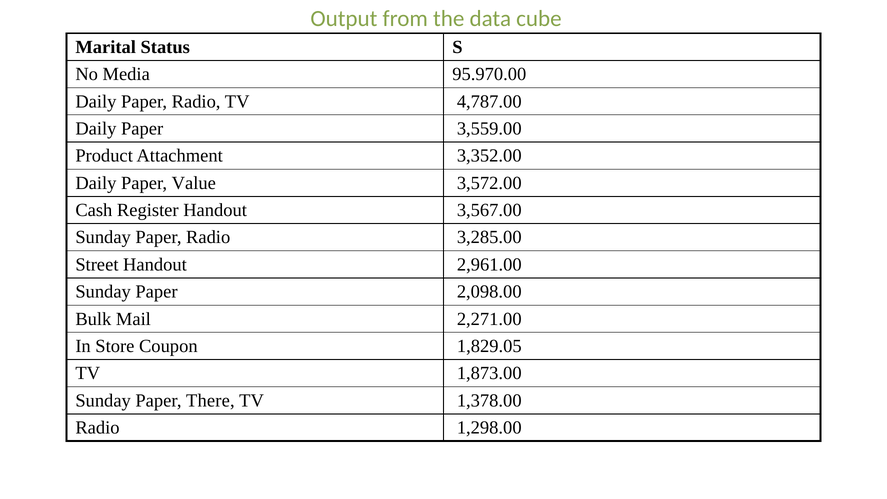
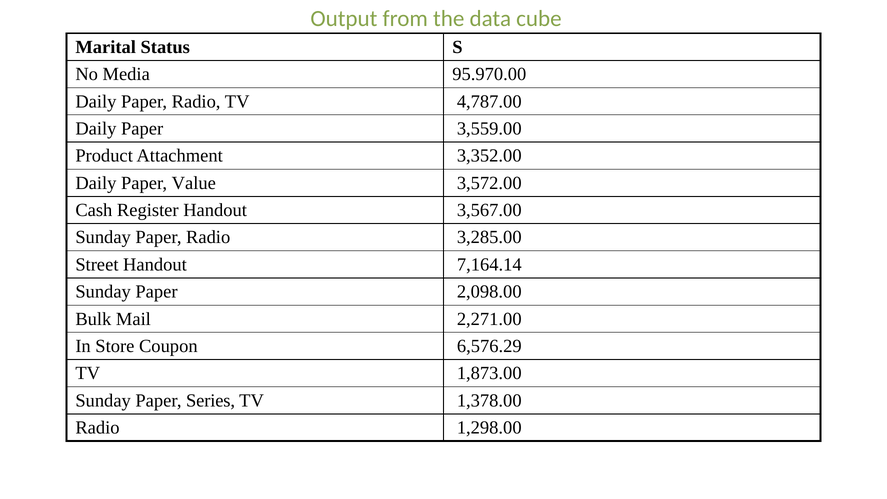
2,961.00: 2,961.00 -> 7,164.14 (489, 265)
1,829.05: 1,829.05 -> 6,576.29 (489, 346)
There: There -> Series (211, 400)
